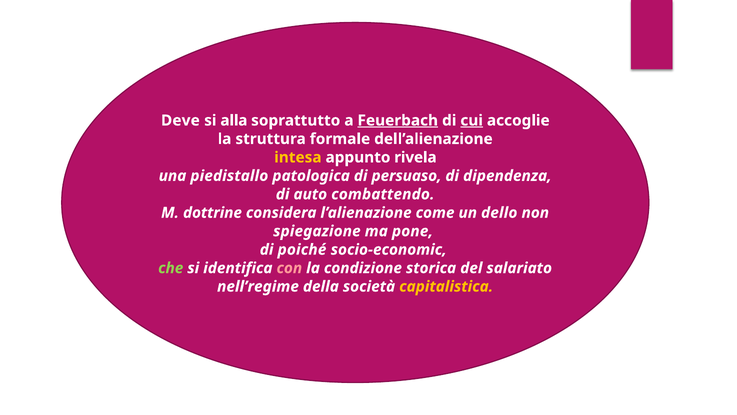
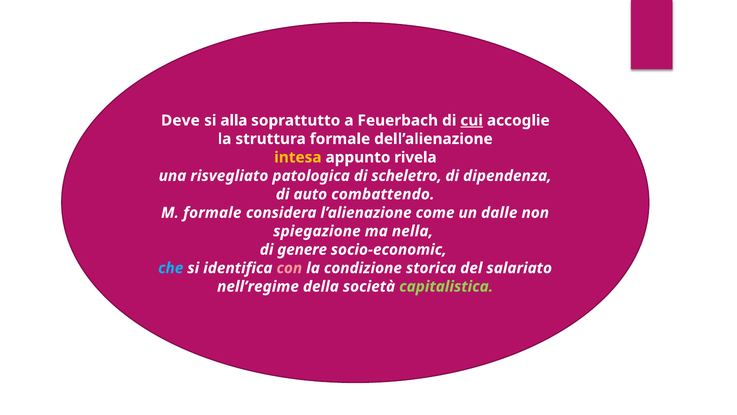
Feuerbach underline: present -> none (398, 120)
piedistallo: piedistallo -> risvegliato (229, 176)
persuaso: persuaso -> scheletro (407, 176)
M dottrine: dottrine -> formale (212, 213)
dello: dello -> dalle (499, 213)
pone: pone -> nella (412, 231)
poiché: poiché -> genere (302, 249)
che colour: light green -> light blue (171, 268)
capitalistica colour: yellow -> light green (446, 286)
